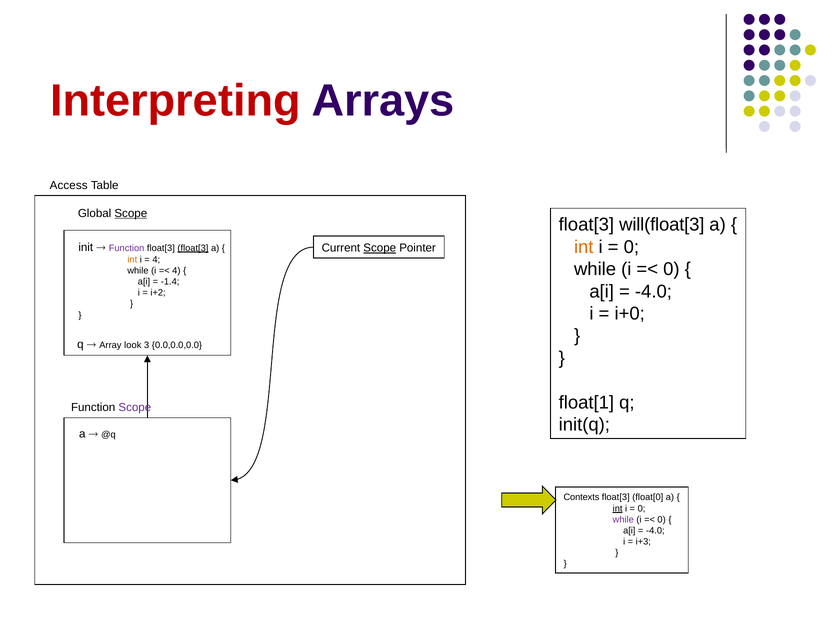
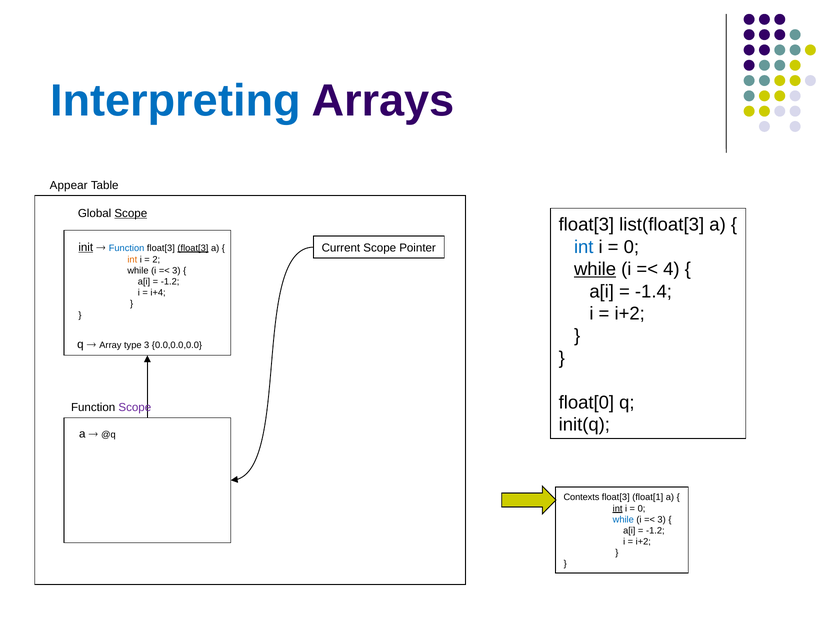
Interpreting colour: red -> blue (175, 101)
Access: Access -> Appear (69, 186)
will(float[3: will(float[3 -> list(float[3 (662, 225)
int colour: orange -> blue (584, 247)
init underline: none -> present (86, 247)
Function colour: purple -> blue (127, 248)
Scope underline: present -> none (380, 248)
4: 4 -> 2 (156, 260)
while underline: none -> present (595, 269)
0: 0 -> 4 (671, 269)
4: 4 -> 3 (176, 271)
-1.4: -1.4 -> -1.2 (170, 282)
-4.0: -4.0 -> -1.4 (653, 292)
i+2: i+2 -> i+4 (158, 293)
i+0: i+0 -> i+2 (630, 314)
look: look -> type (133, 345)
float[1: float[1 -> float[0 (586, 403)
float[0: float[0 -> float[1 (648, 498)
while colour: purple -> blue (623, 520)
0: 0 -> 3 (662, 520)
-4.0: -4.0 -> -1.2 (655, 531)
i+3: i+3 -> i+2 (643, 542)
